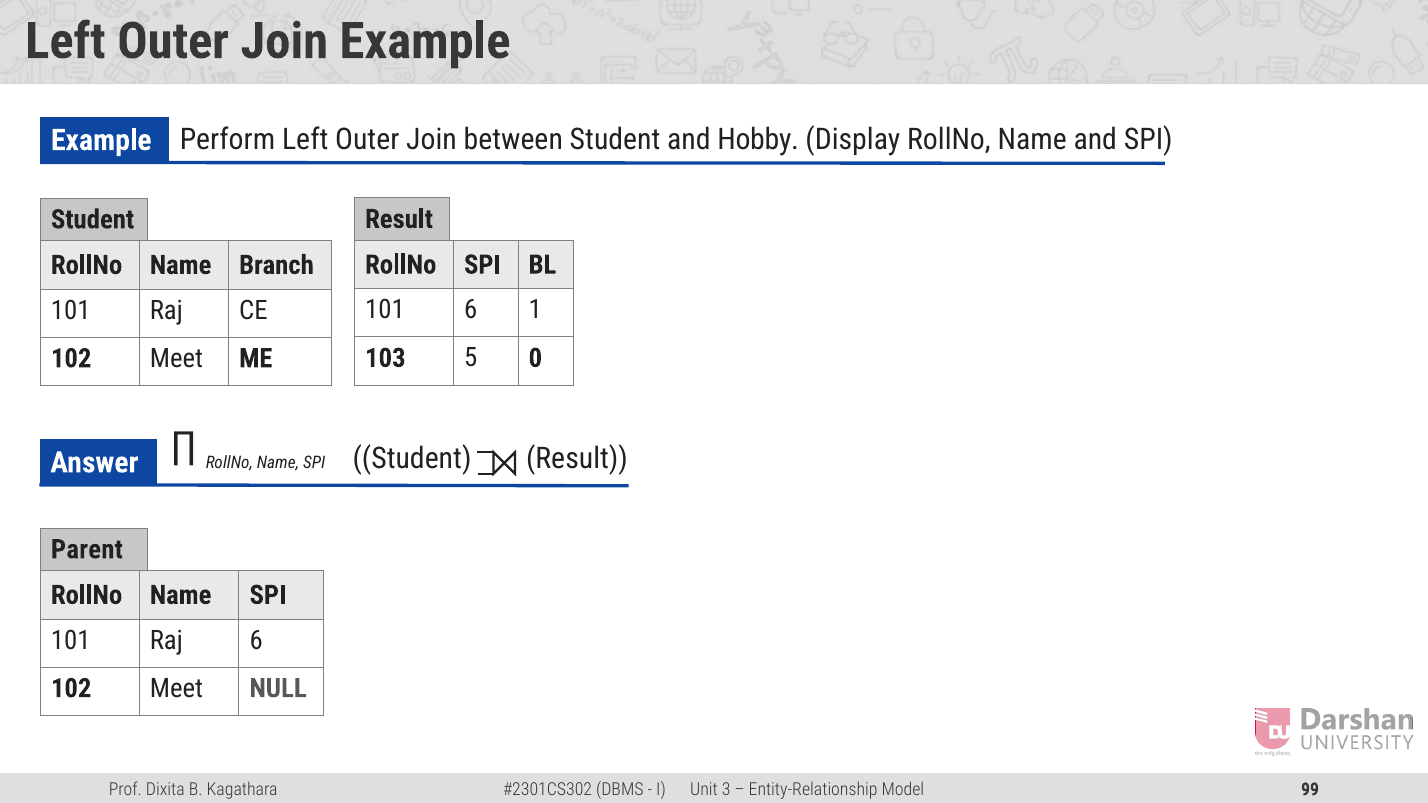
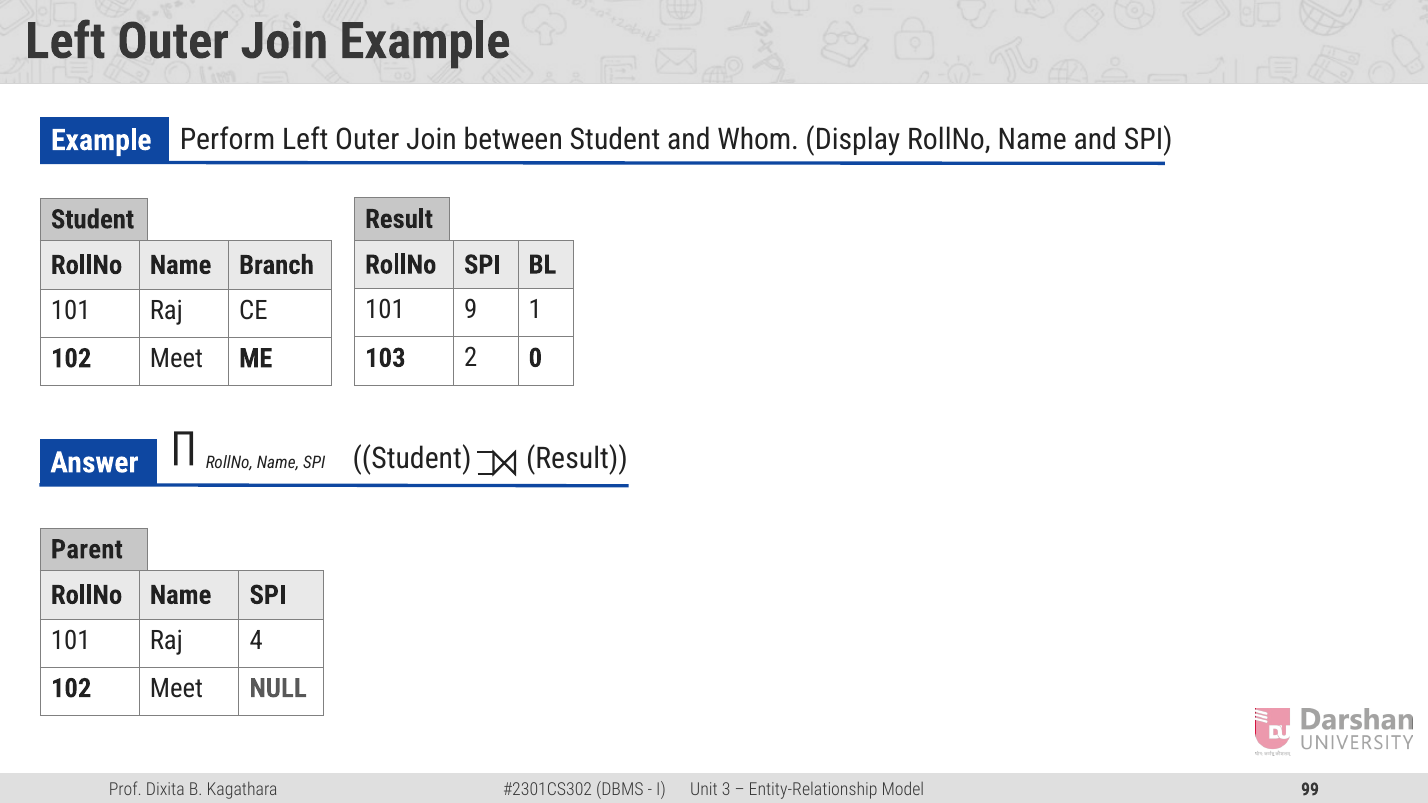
Hobby: Hobby -> Whom (758, 139)
101 6: 6 -> 9 (471, 310)
5: 5 -> 2 (471, 358)
Raj 6: 6 -> 4 (256, 640)
